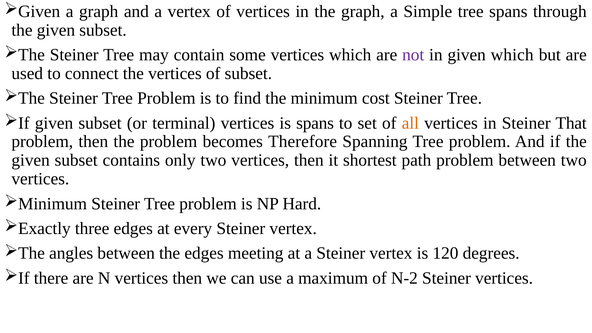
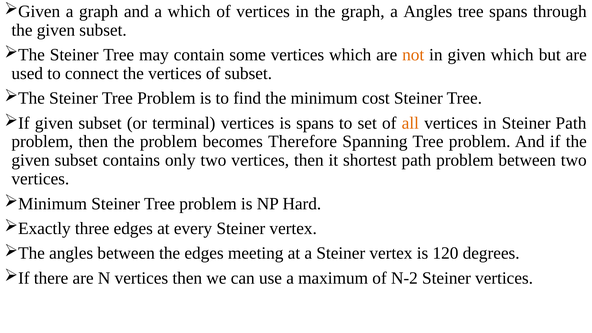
a vertex: vertex -> which (189, 11)
a Simple: Simple -> Angles (428, 11)
not colour: purple -> orange (413, 55)
Steiner That: That -> Path (571, 123)
